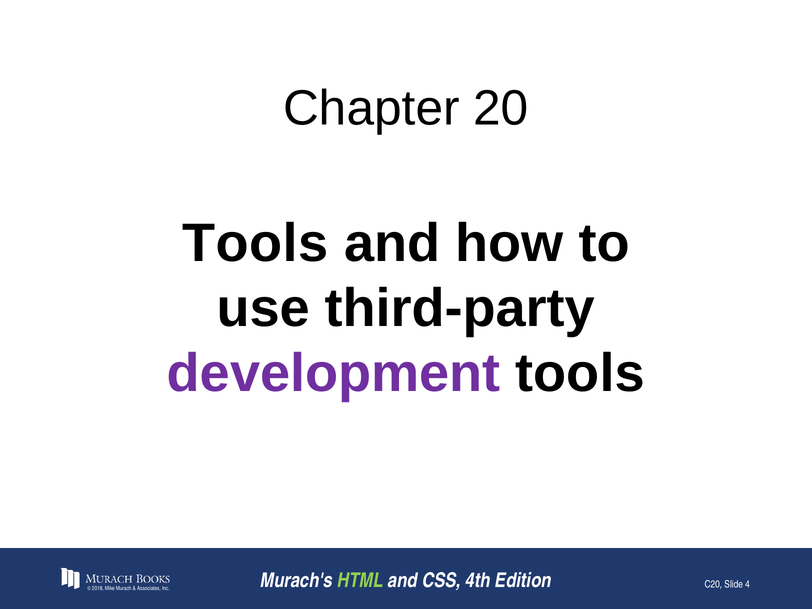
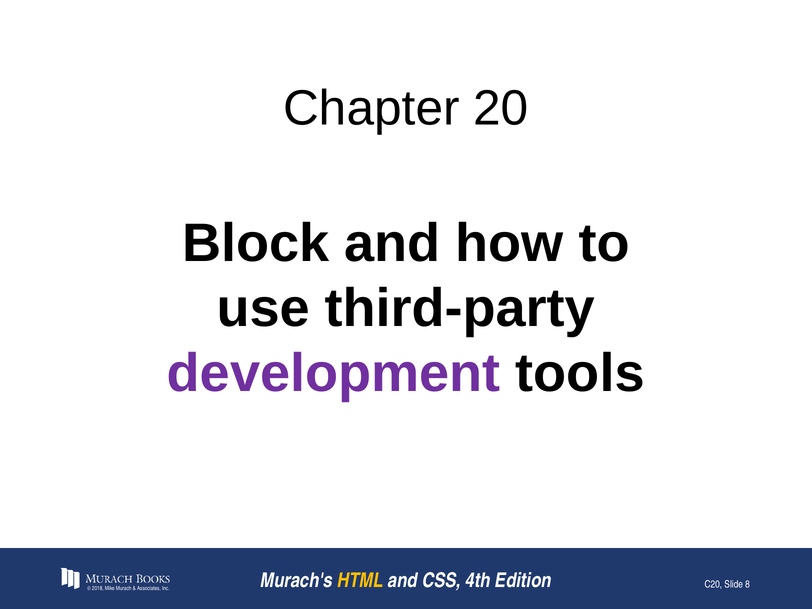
Tools: Tools -> Block (256, 243)
HTML colour: light green -> yellow (360, 581)
4: 4 -> 8 (747, 584)
